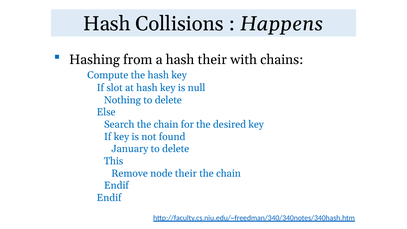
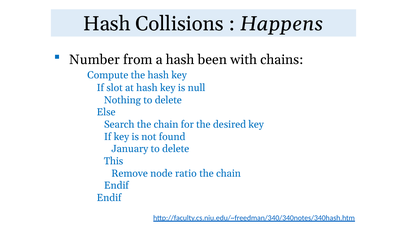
Hashing: Hashing -> Number (94, 60)
hash their: their -> been (212, 60)
node their: their -> ratio (186, 173)
